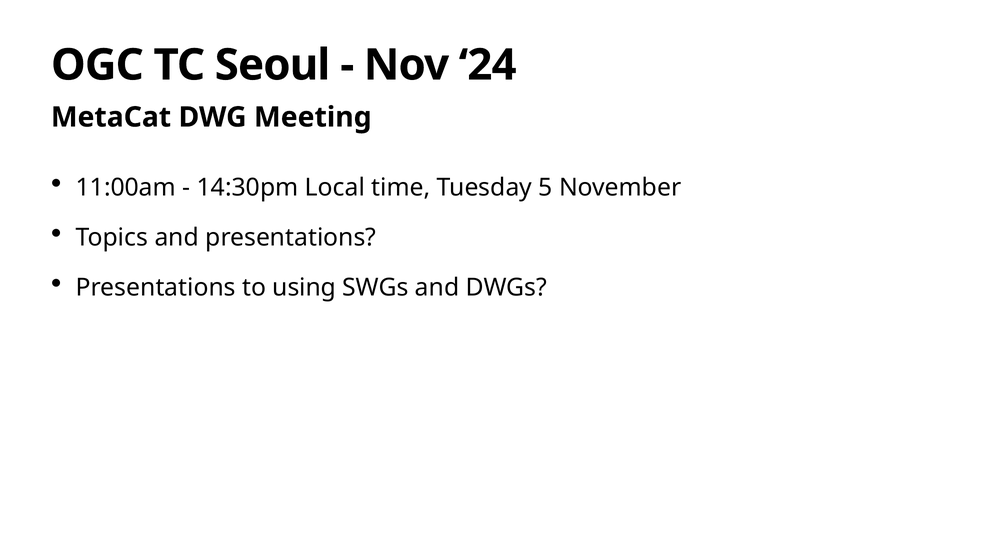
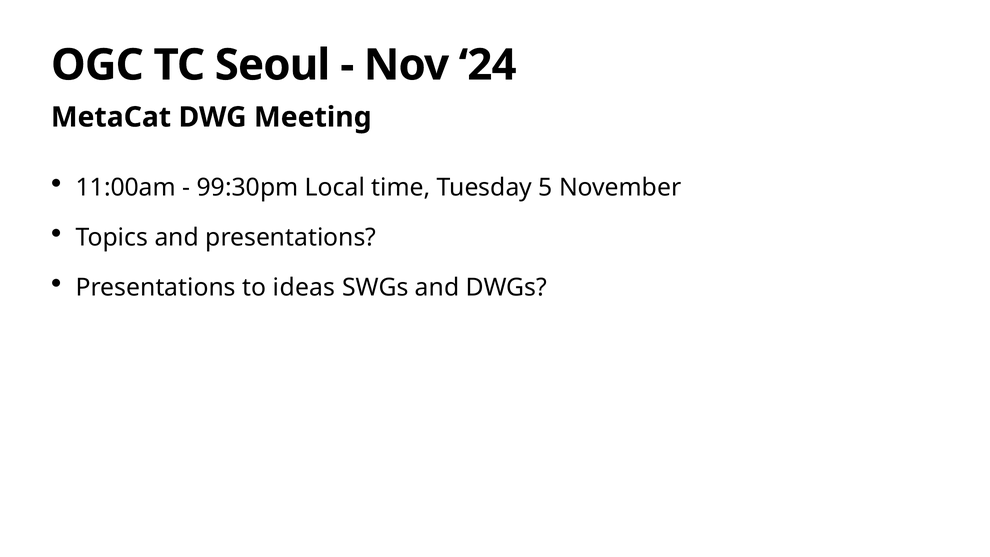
14:30pm: 14:30pm -> 99:30pm (248, 188)
using: using -> ideas (304, 288)
